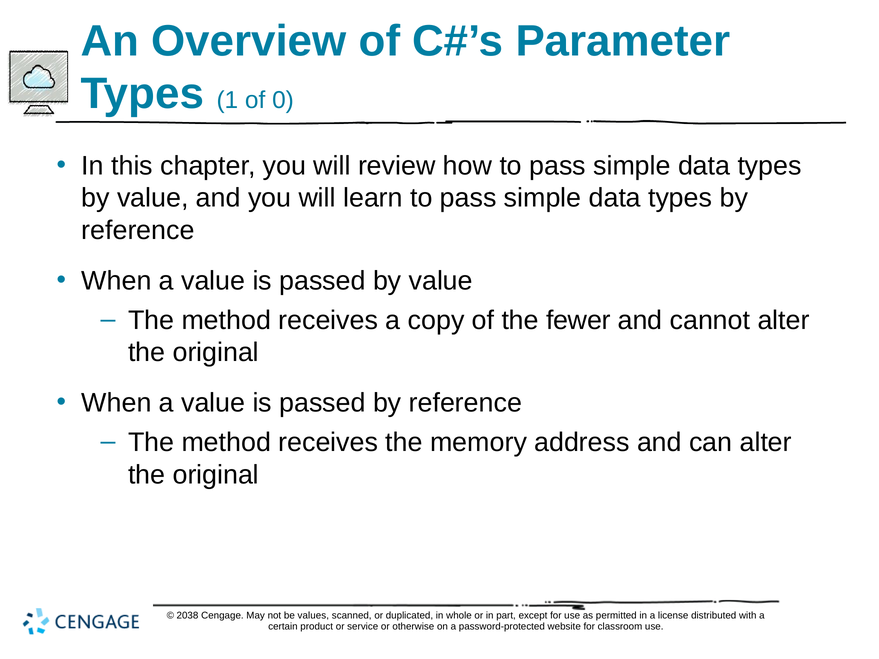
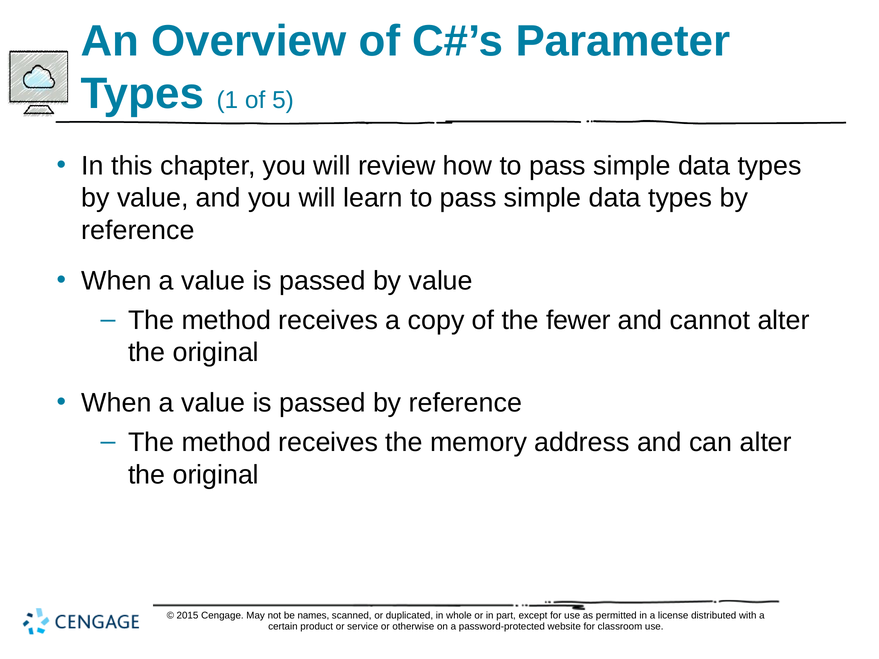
0: 0 -> 5 (283, 100)
2038: 2038 -> 2015 (187, 616)
values: values -> names (313, 616)
